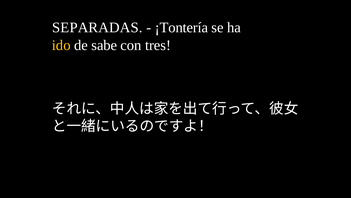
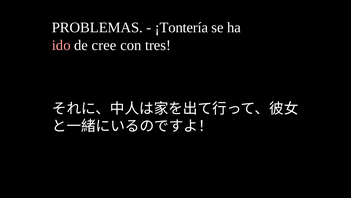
SEPARADAS: SEPARADAS -> PROBLEMAS (97, 28)
ido colour: yellow -> pink (61, 45)
sabe: sabe -> cree (104, 45)
